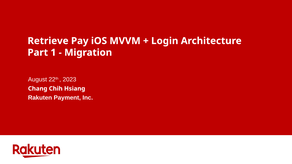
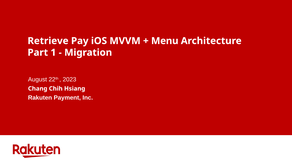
Login: Login -> Menu (165, 41)
